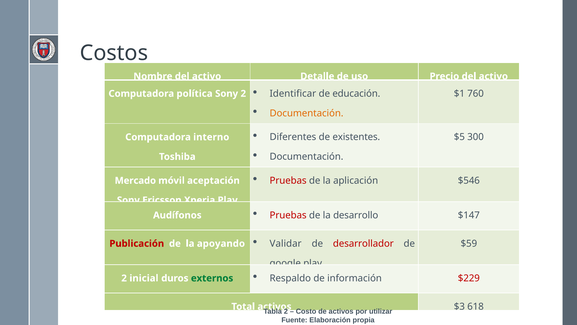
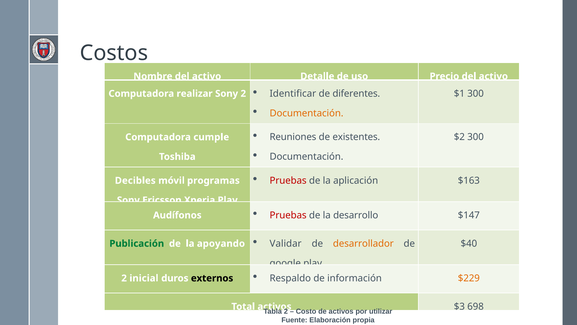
$1 760: 760 -> 300 (476, 94)
política: política -> realizar (195, 94)
educación: educación -> diferentes (356, 94)
Diferentes: Diferentes -> Reuniones (293, 137)
$5: $5 -> $2 (459, 137)
interno: interno -> cumple (211, 137)
$546: $546 -> $163 (469, 180)
Mercado: Mercado -> Decibles (135, 180)
aceptación: aceptación -> programas (213, 180)
$59: $59 -> $40 (469, 243)
Publicación colour: red -> green (137, 243)
desarrollador colour: red -> orange (363, 243)
externos colour: green -> black (212, 278)
$229 colour: red -> orange (469, 278)
618: 618 -> 698 (476, 306)
